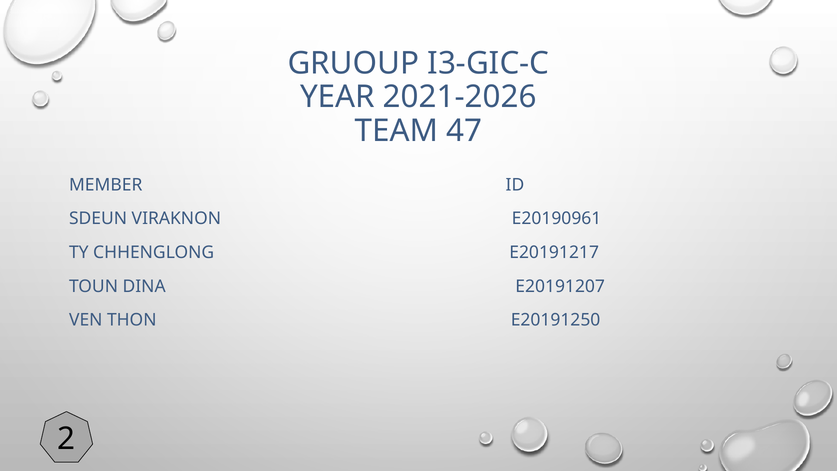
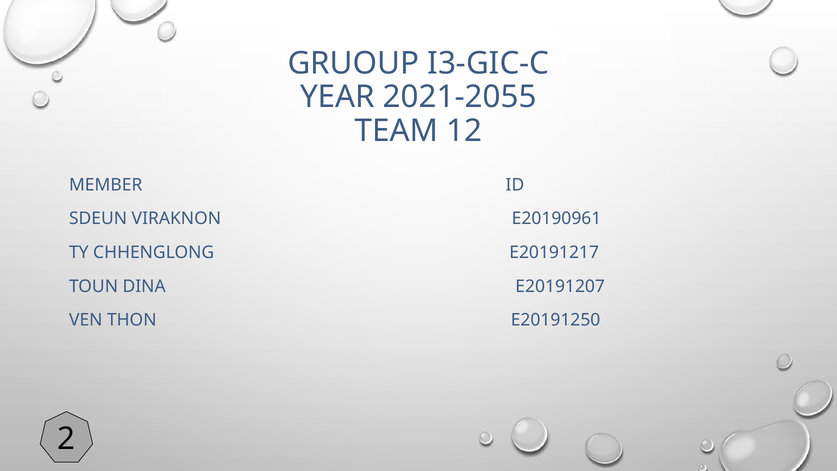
2021-2026: 2021-2026 -> 2021-2055 (460, 97)
47: 47 -> 12 (464, 131)
